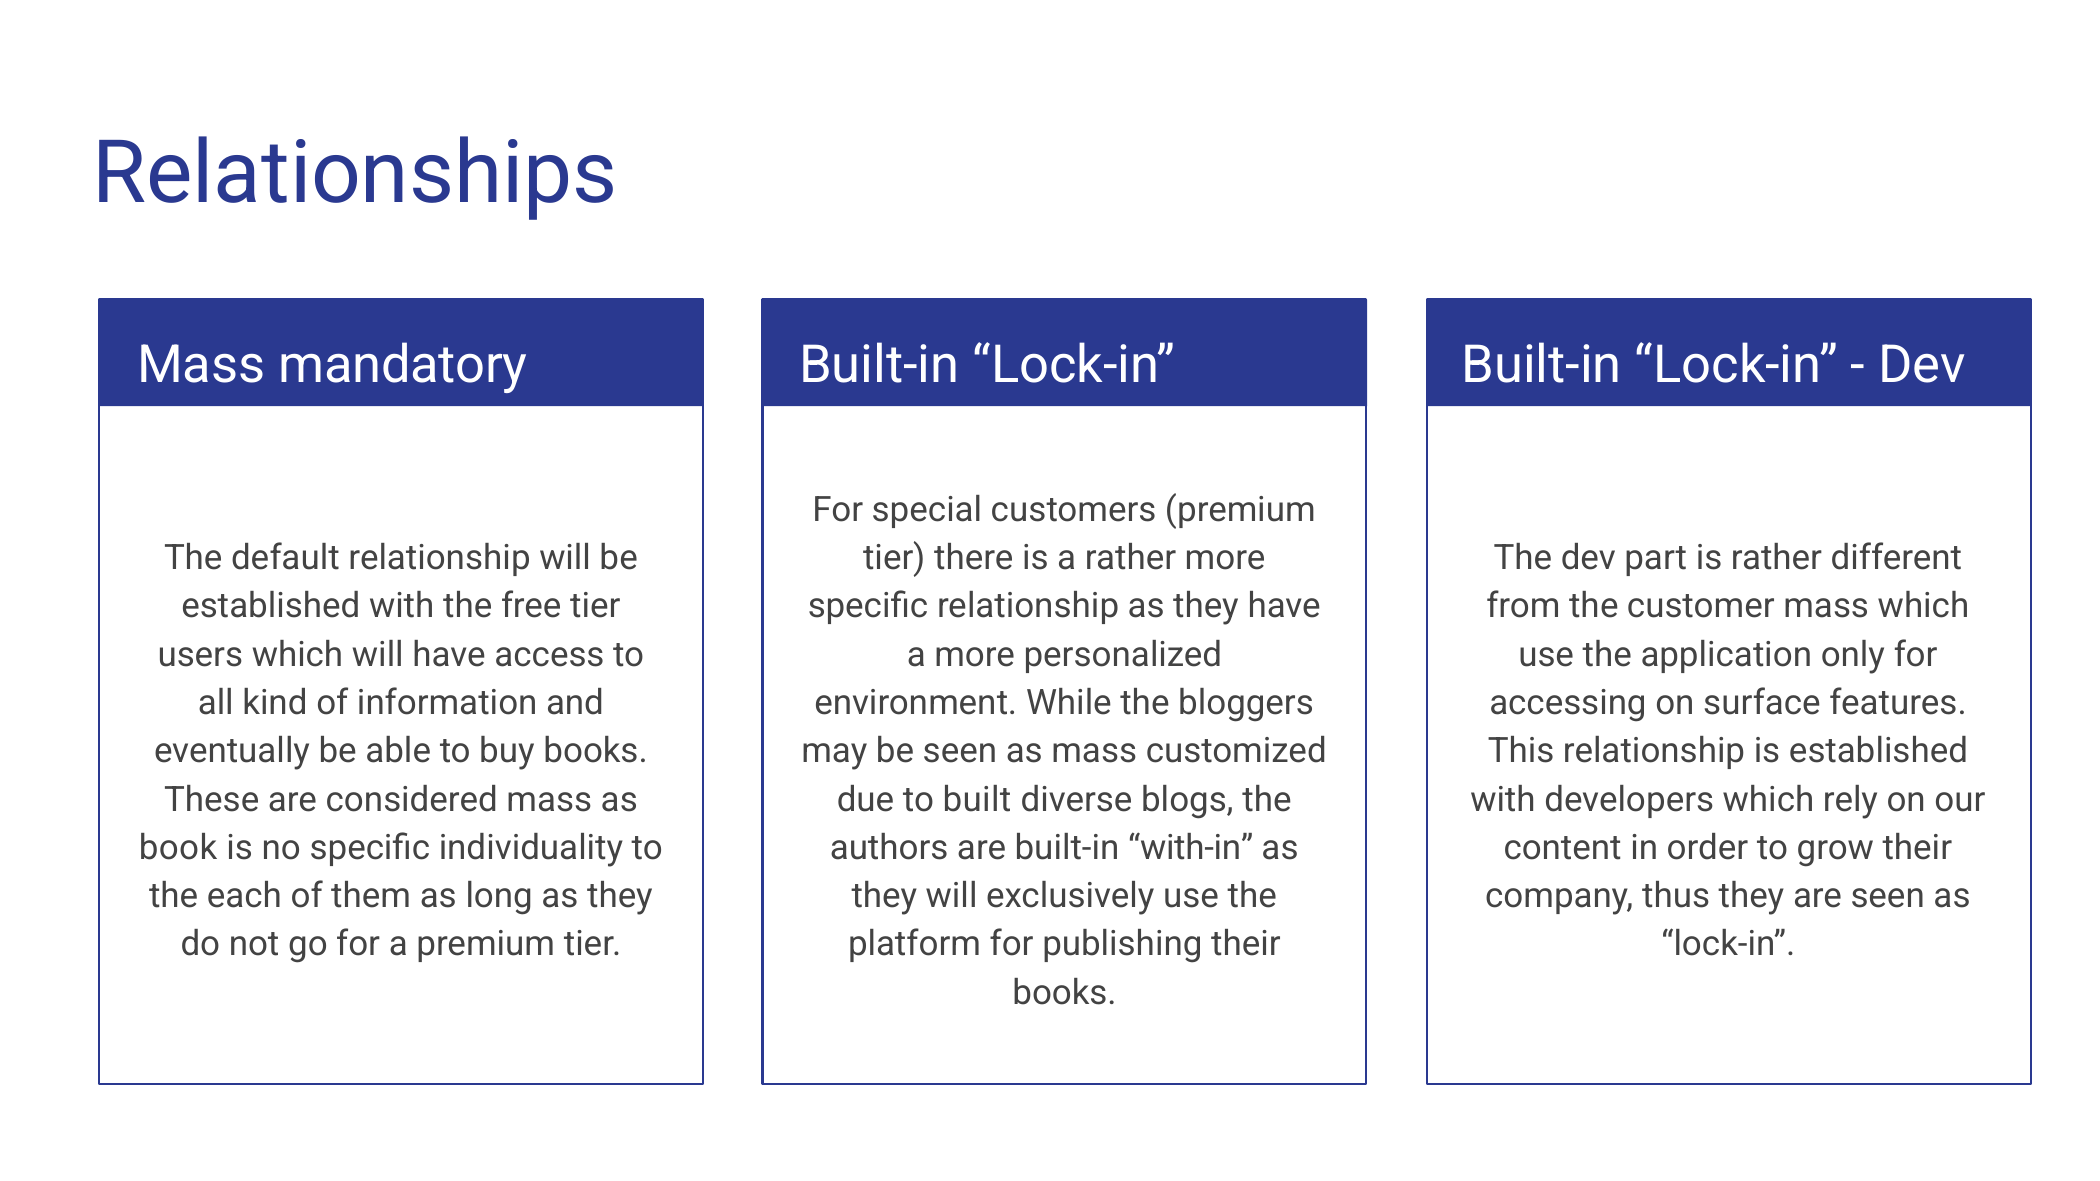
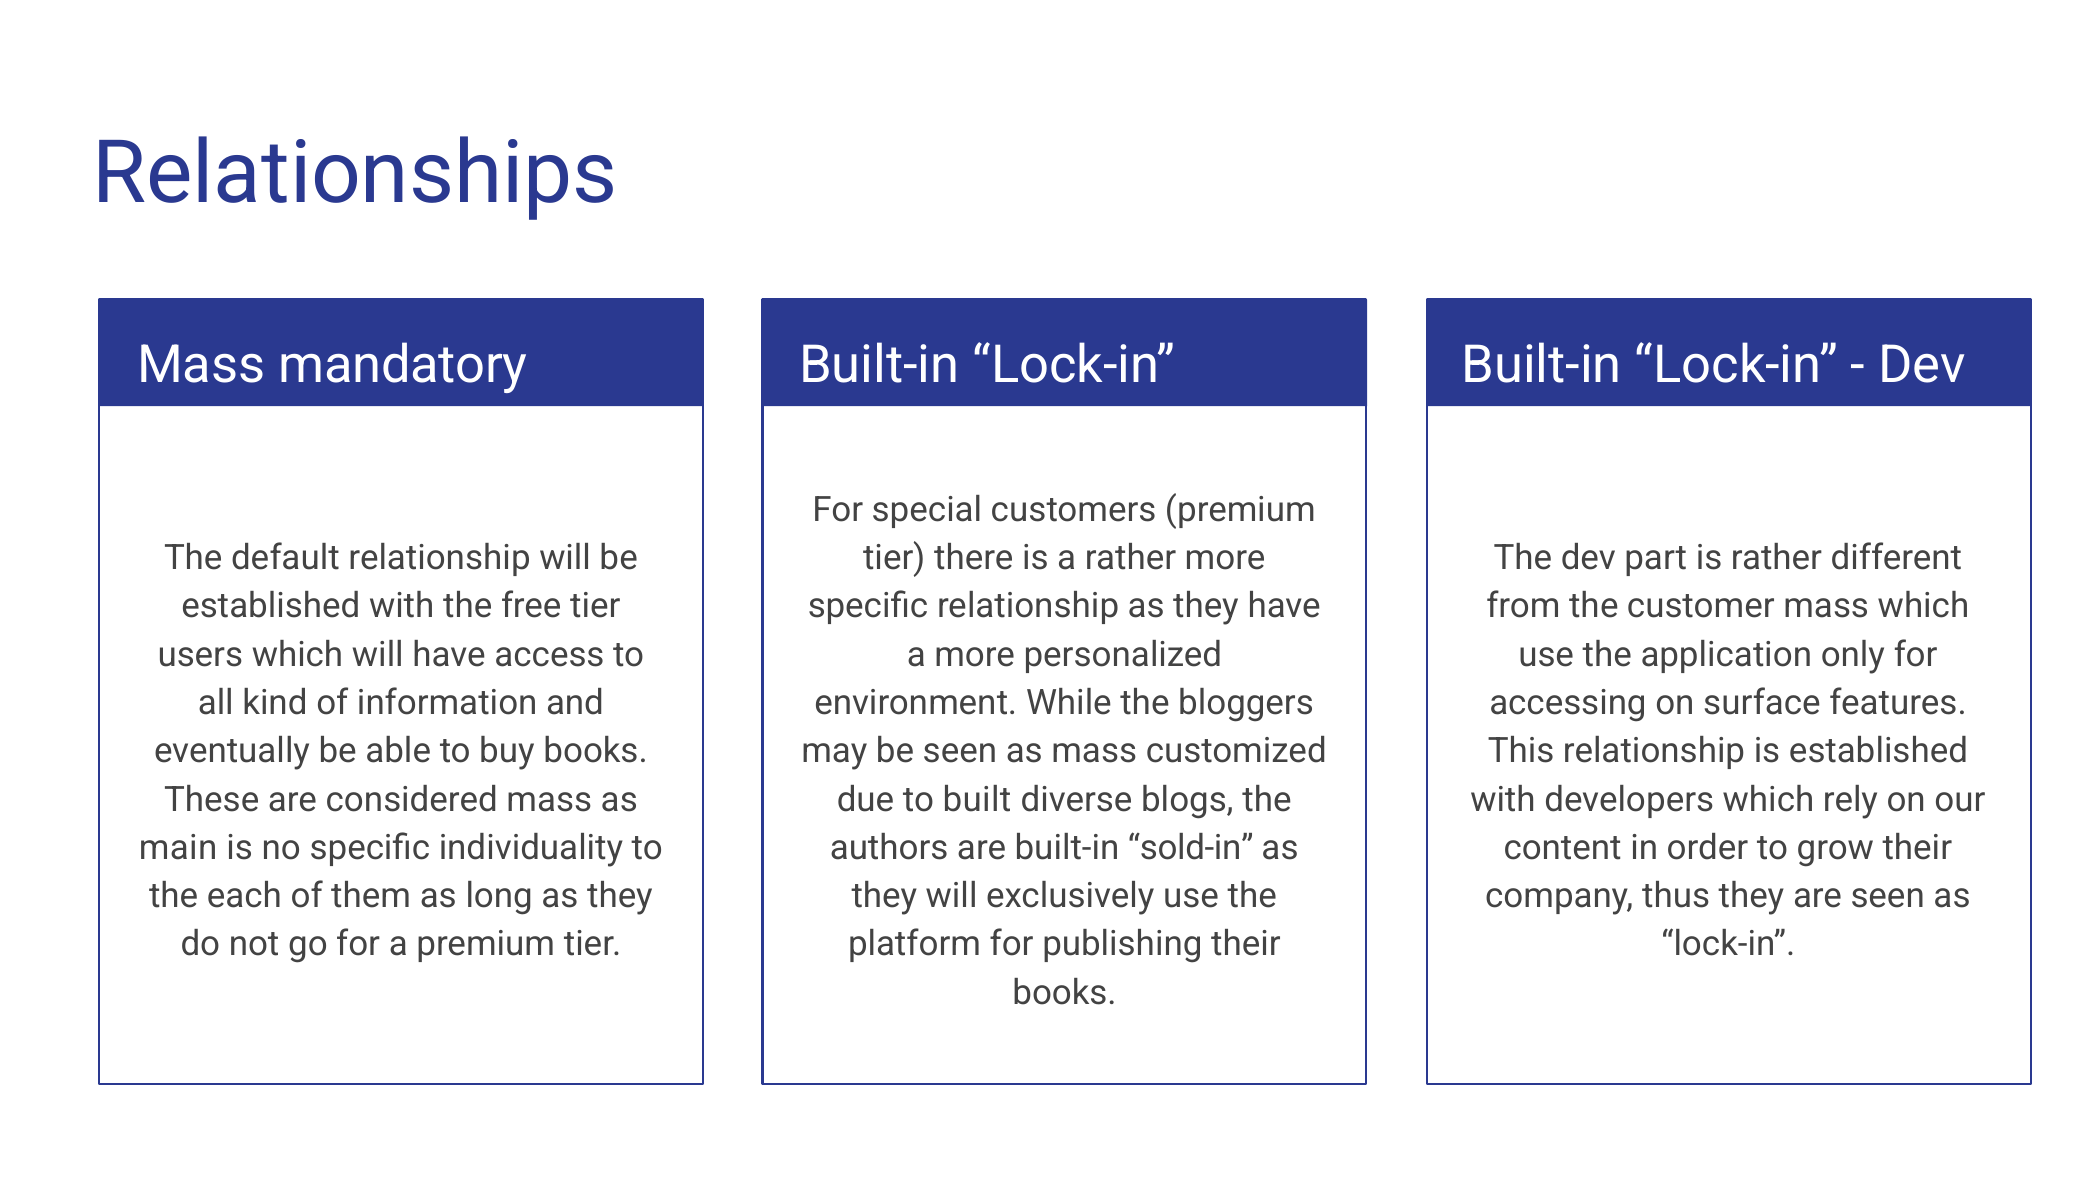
book: book -> main (178, 848)
with-in: with-in -> sold-in (1191, 848)
